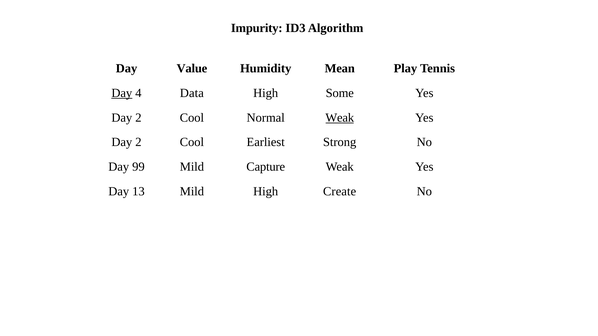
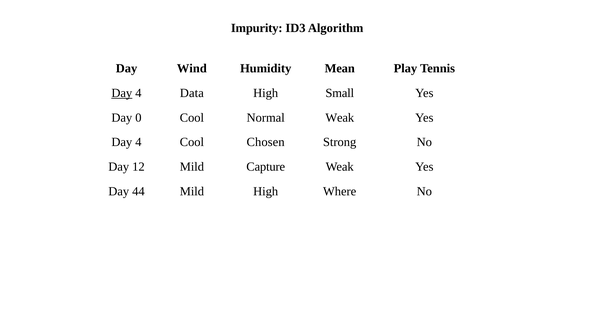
Value: Value -> Wind (192, 68)
Some: Some -> Small (340, 93)
2: 2 -> 0 (138, 118)
Weak underline: present -> none (340, 118)
2: 2 -> 4 (138, 142)
Earliest: Earliest -> Chosen (266, 142)
99: 99 -> 12 (138, 167)
13: 13 -> 44 (138, 192)
Create: Create -> Where (340, 192)
